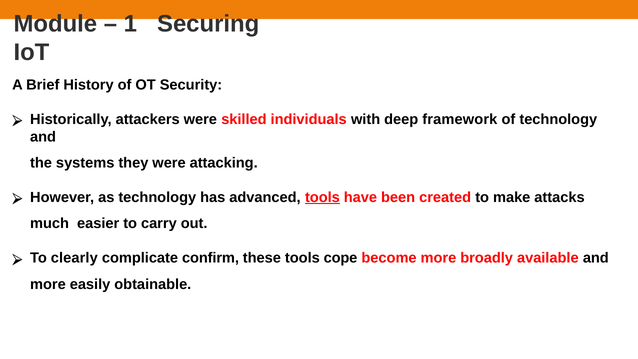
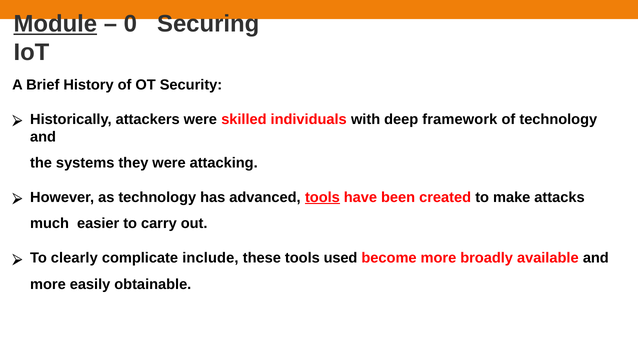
Module underline: none -> present (55, 24)
1: 1 -> 0 (130, 24)
confirm: confirm -> include (210, 258)
cope: cope -> used (341, 258)
